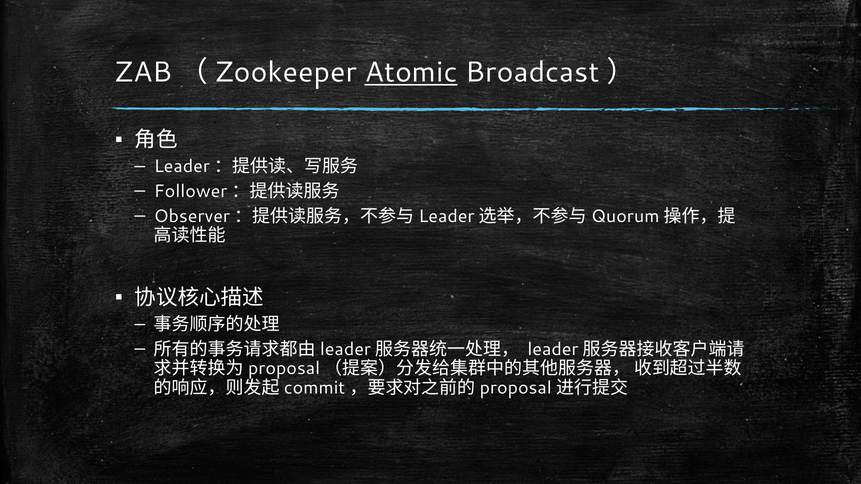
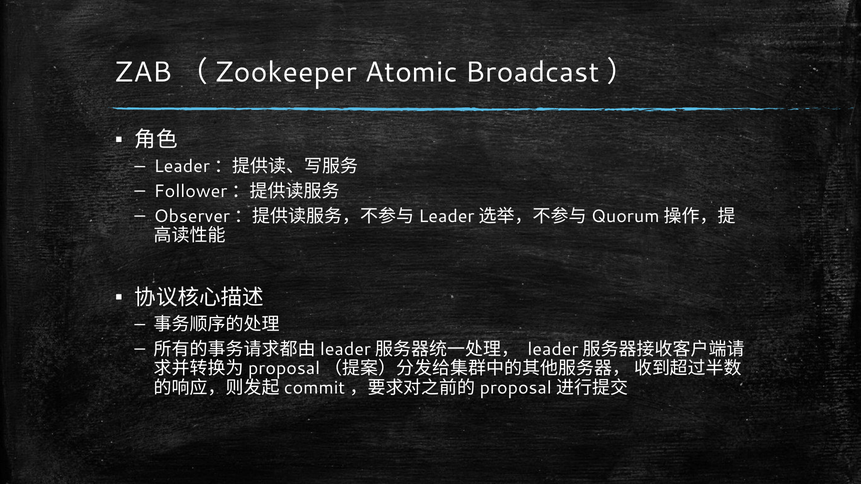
Atomic underline: present -> none (411, 73)
